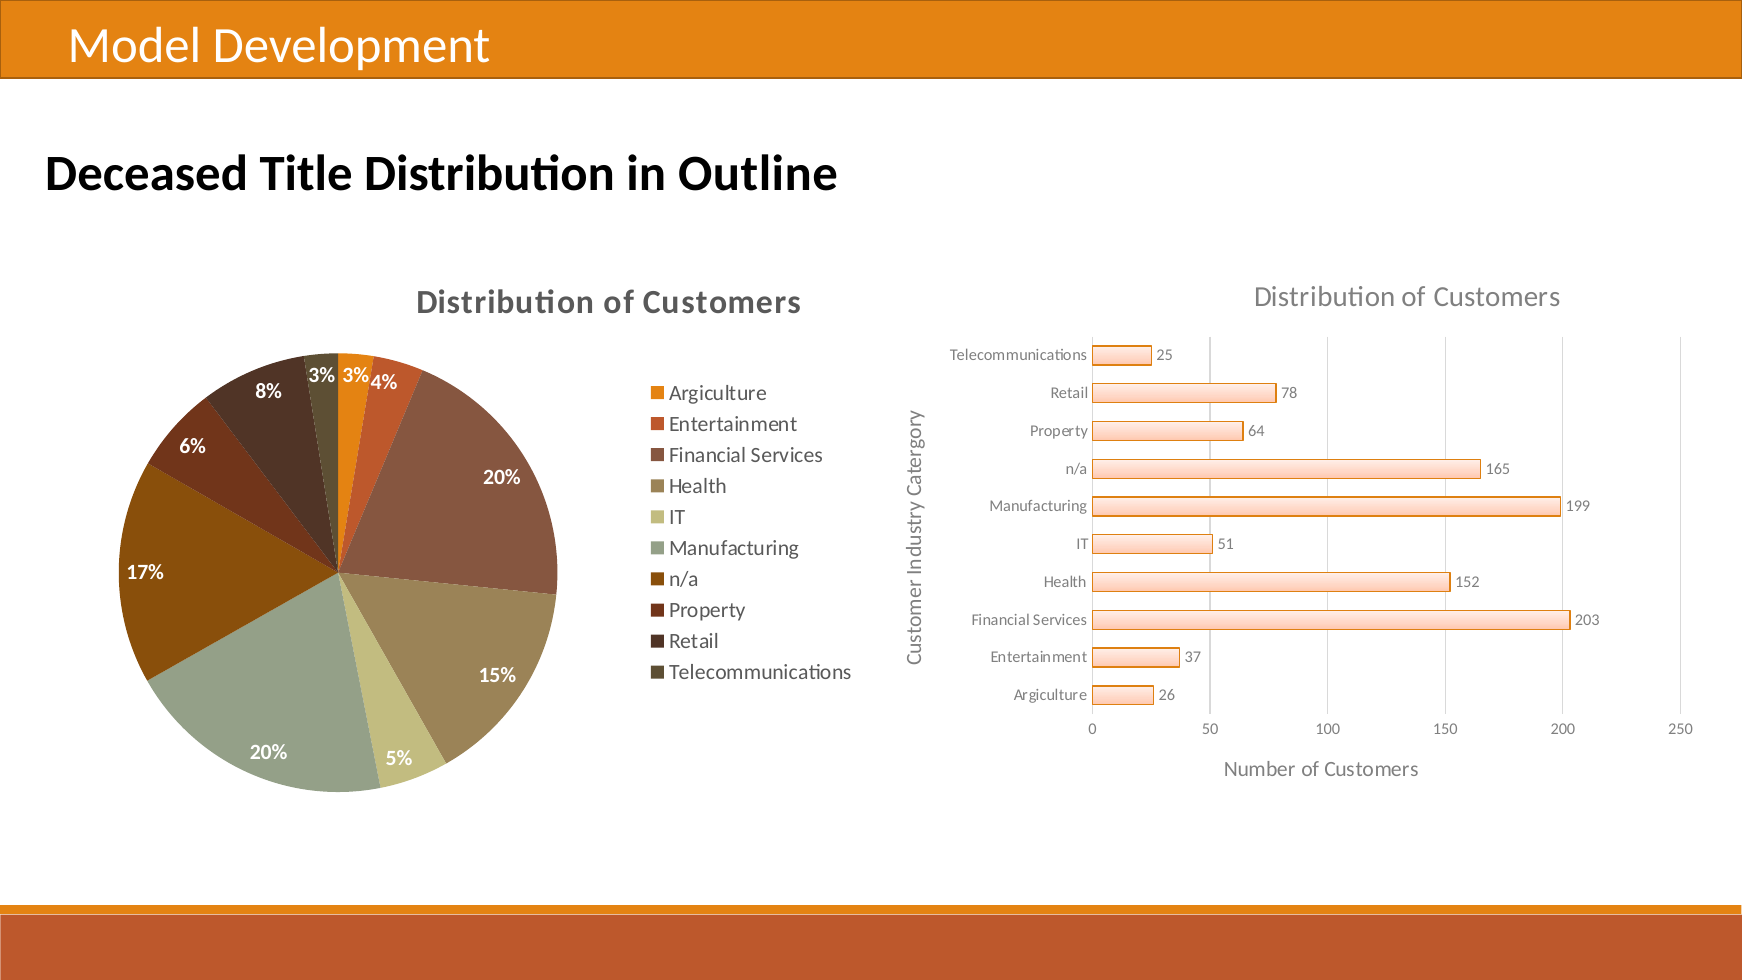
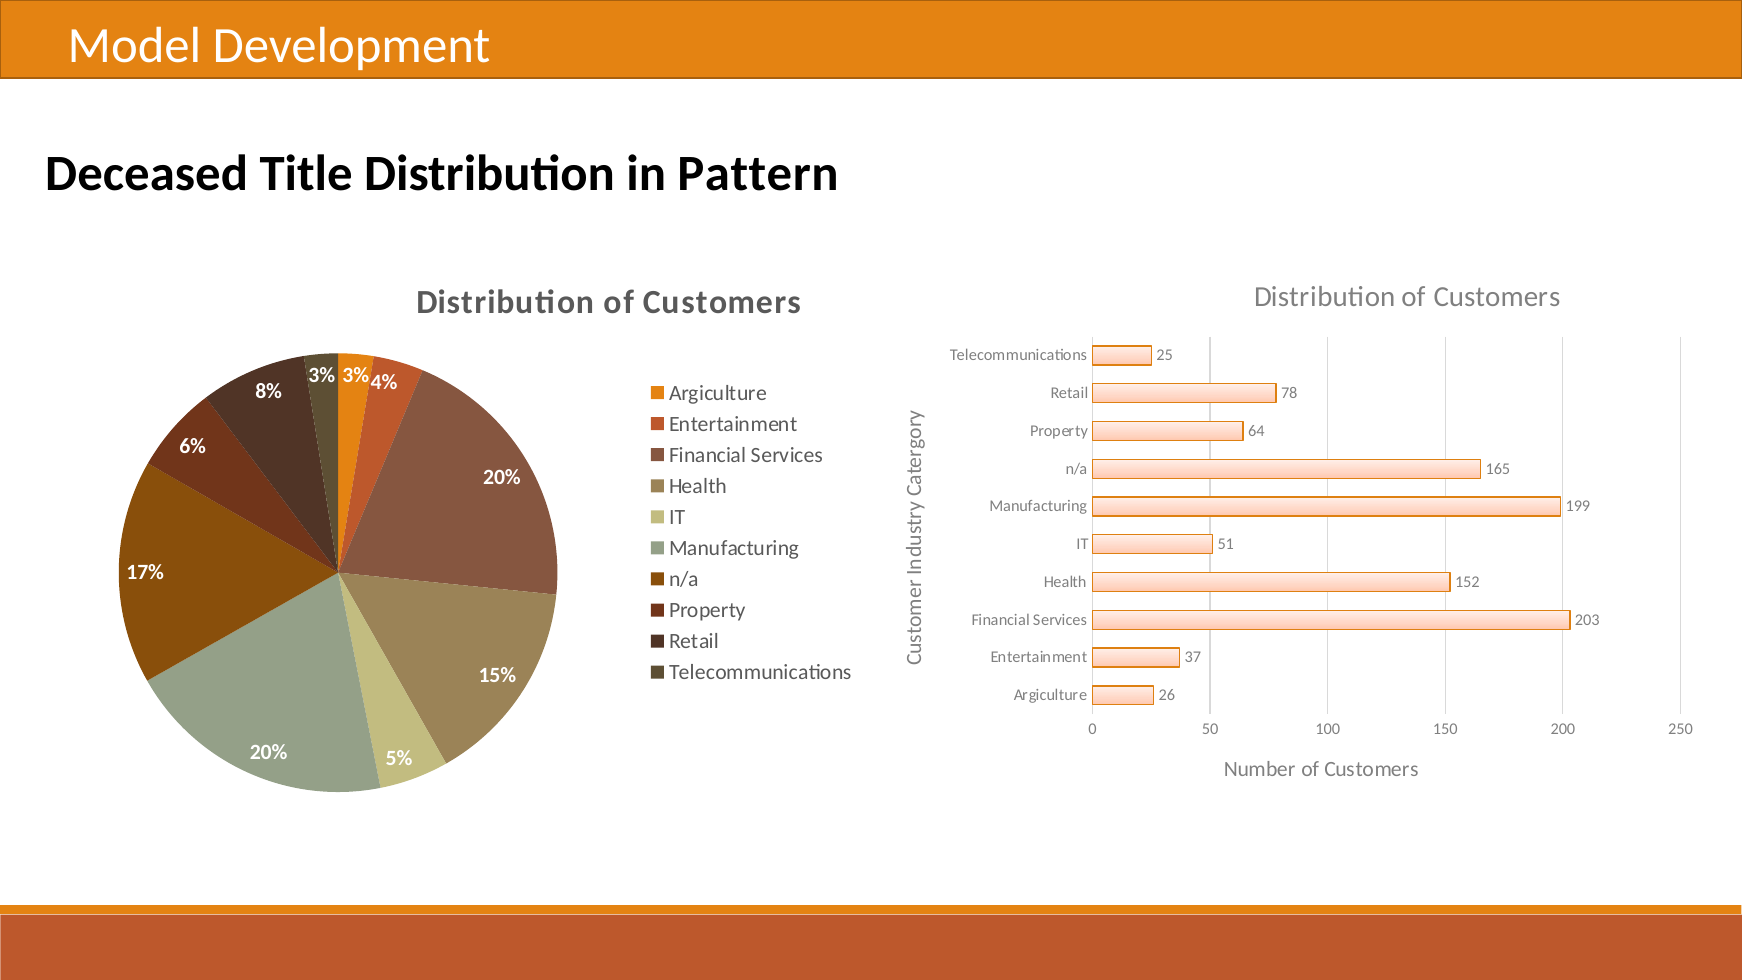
Outline: Outline -> Pattern (758, 174)
